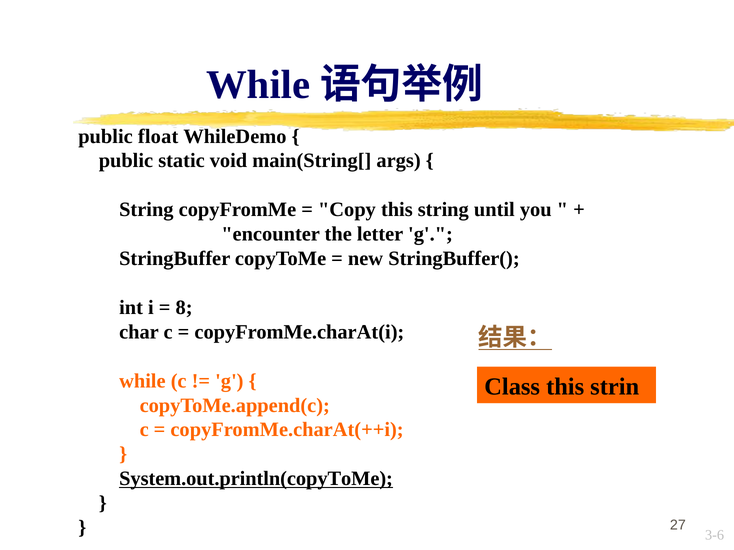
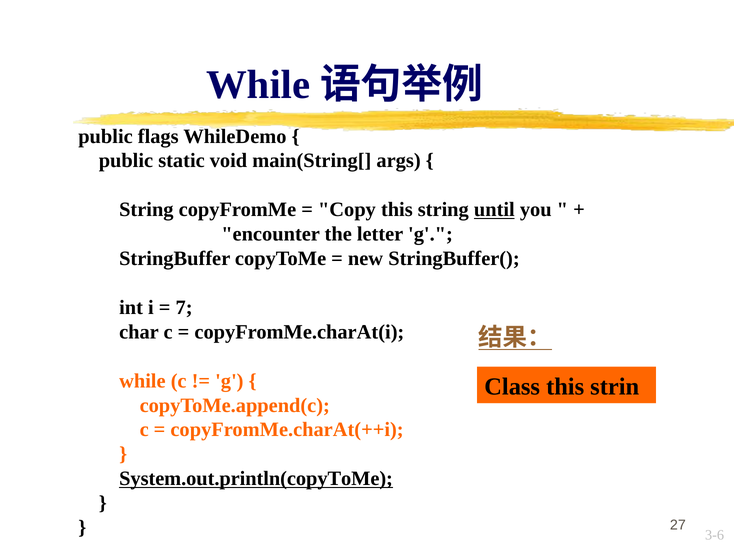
float: float -> flags (158, 136)
until underline: none -> present (494, 210)
8: 8 -> 7 (184, 308)
